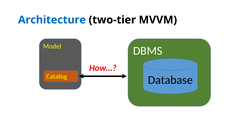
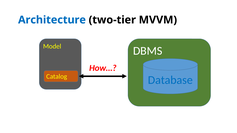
Database colour: black -> blue (170, 80)
